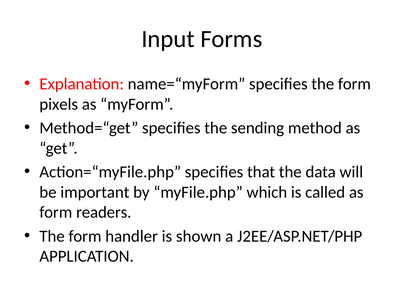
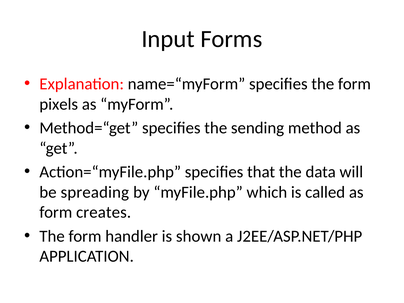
important: important -> spreading (95, 192)
readers: readers -> creates (104, 212)
